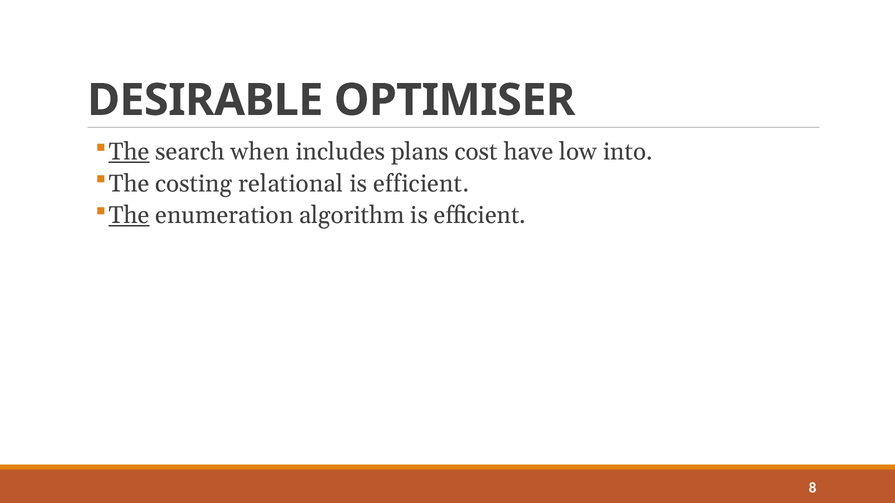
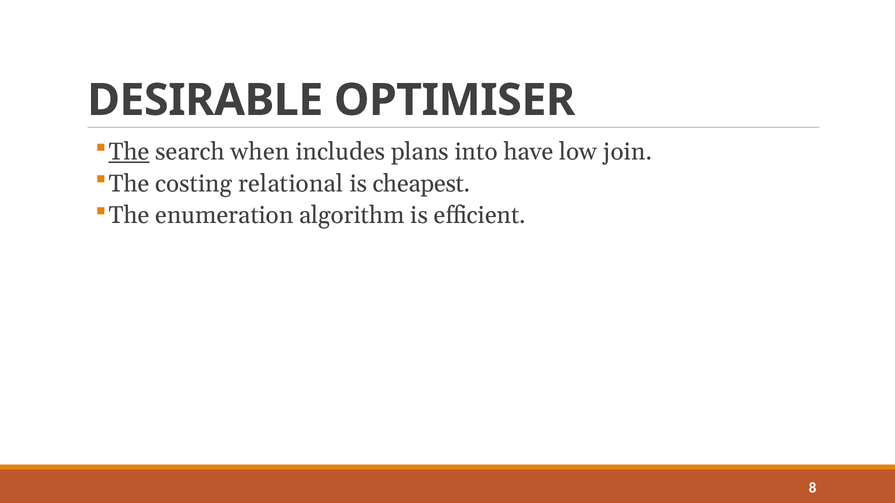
cost: cost -> into (476, 152)
into: into -> join (628, 152)
efficient: efficient -> cheapest (421, 184)
The underline: present -> none (129, 216)
